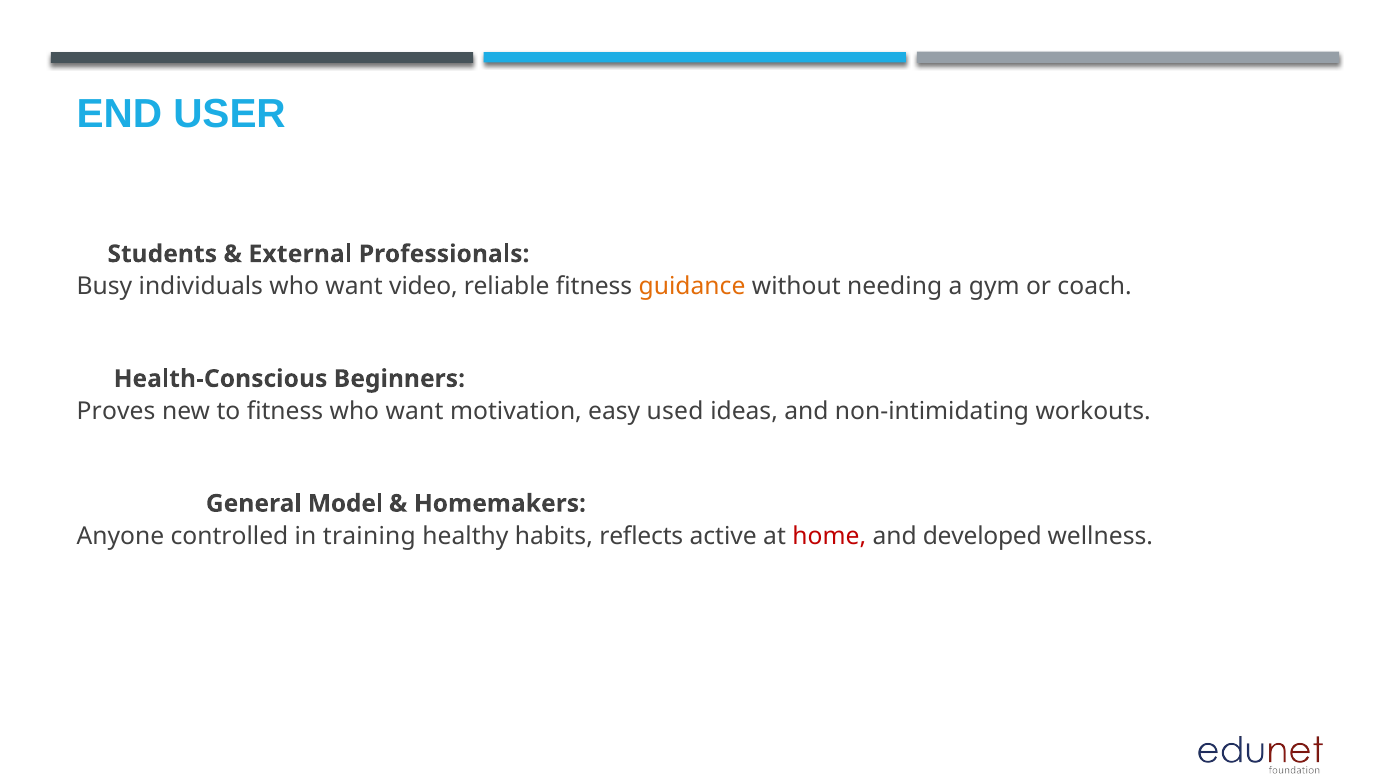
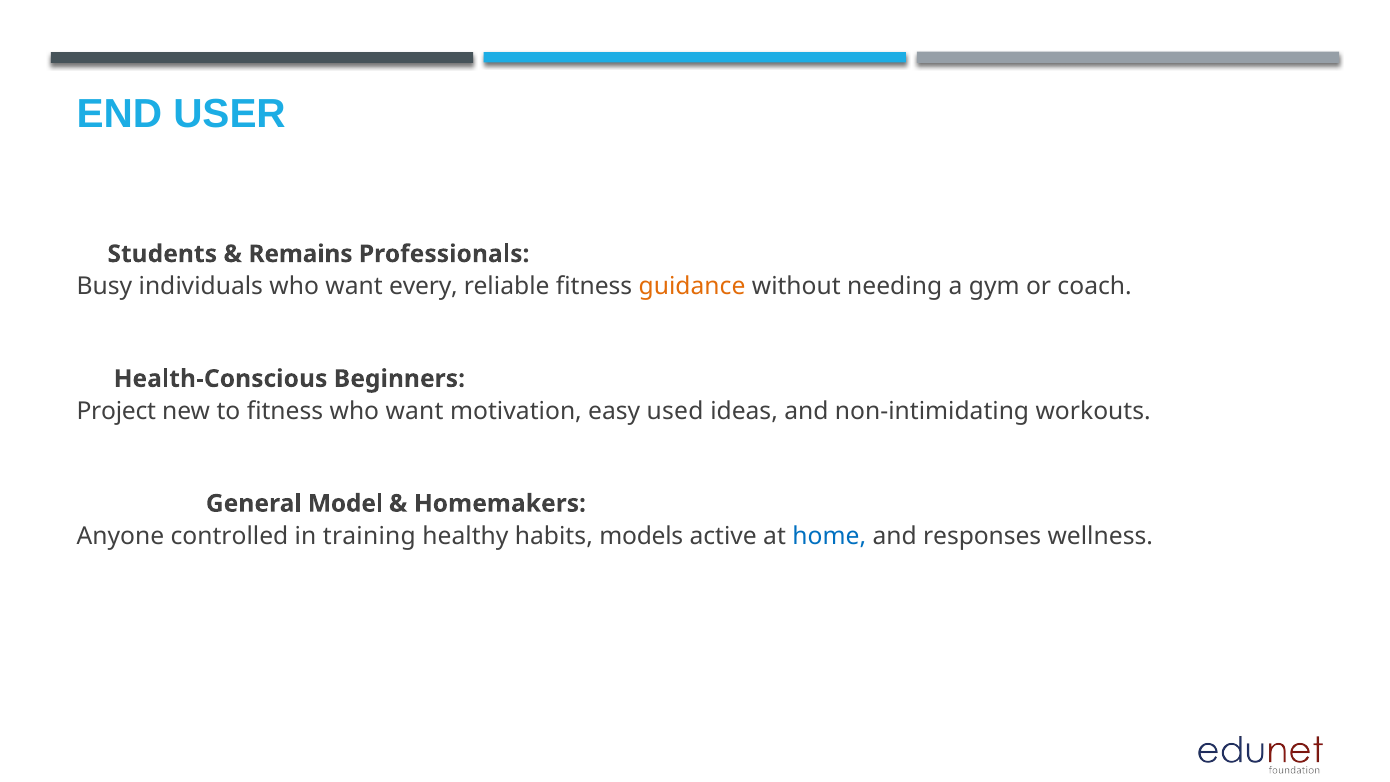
External: External -> Remains (301, 254)
video: video -> every (423, 286)
Proves: Proves -> Project (116, 411)
reflects: reflects -> models (641, 536)
home colour: red -> blue (829, 536)
developed: developed -> responses (982, 536)
